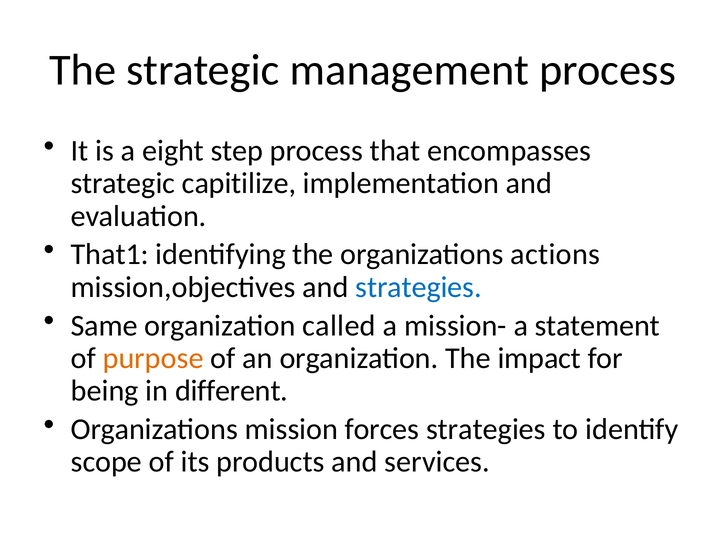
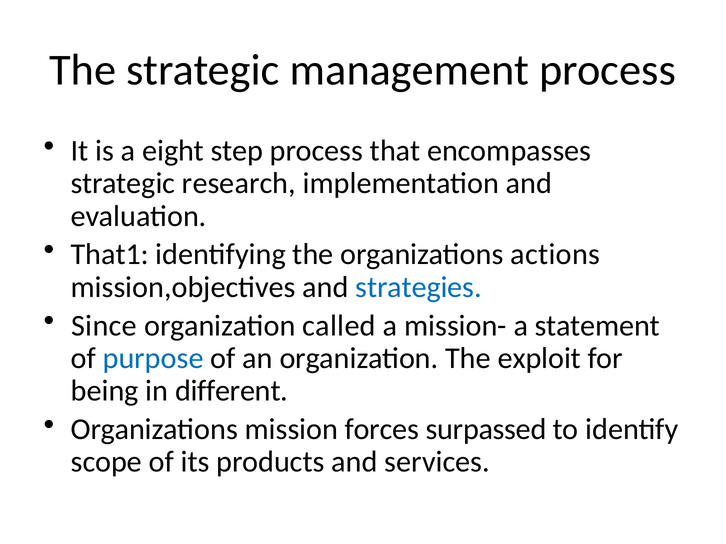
capitilize: capitilize -> research (239, 184)
Same: Same -> Since (104, 326)
purpose colour: orange -> blue (153, 359)
impact: impact -> exploit (539, 359)
forces strategies: strategies -> surpassed (486, 430)
